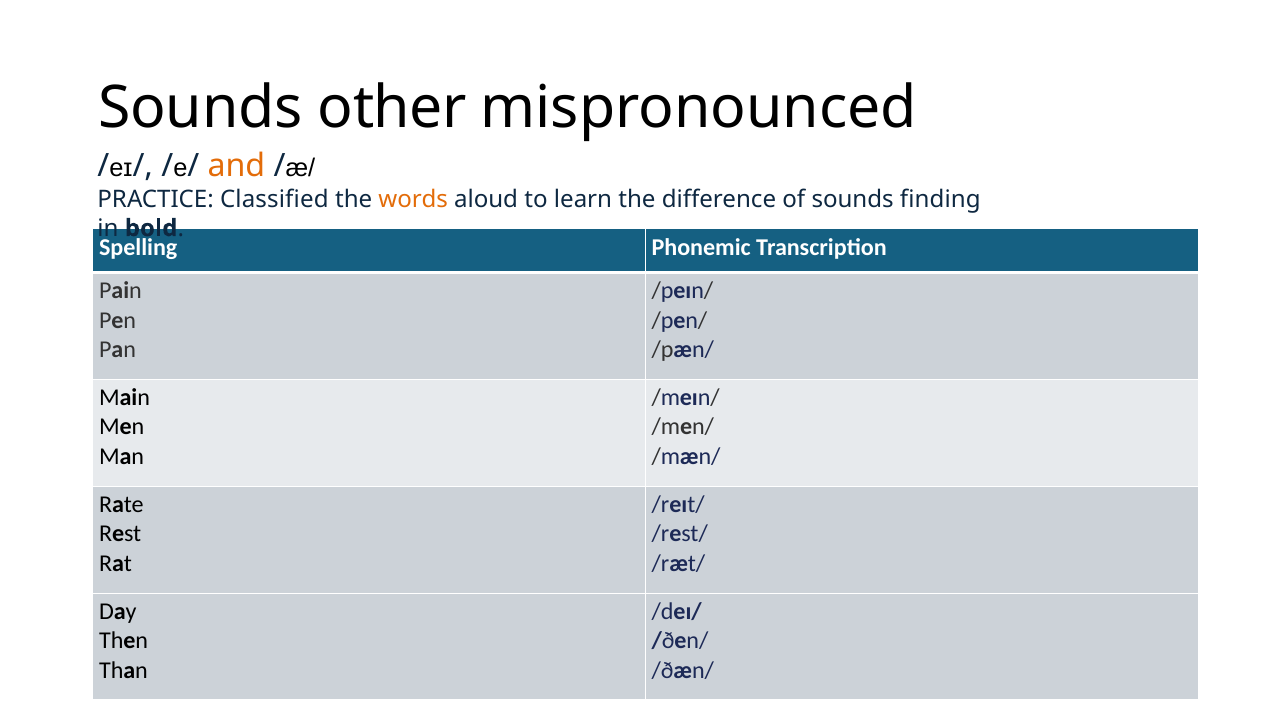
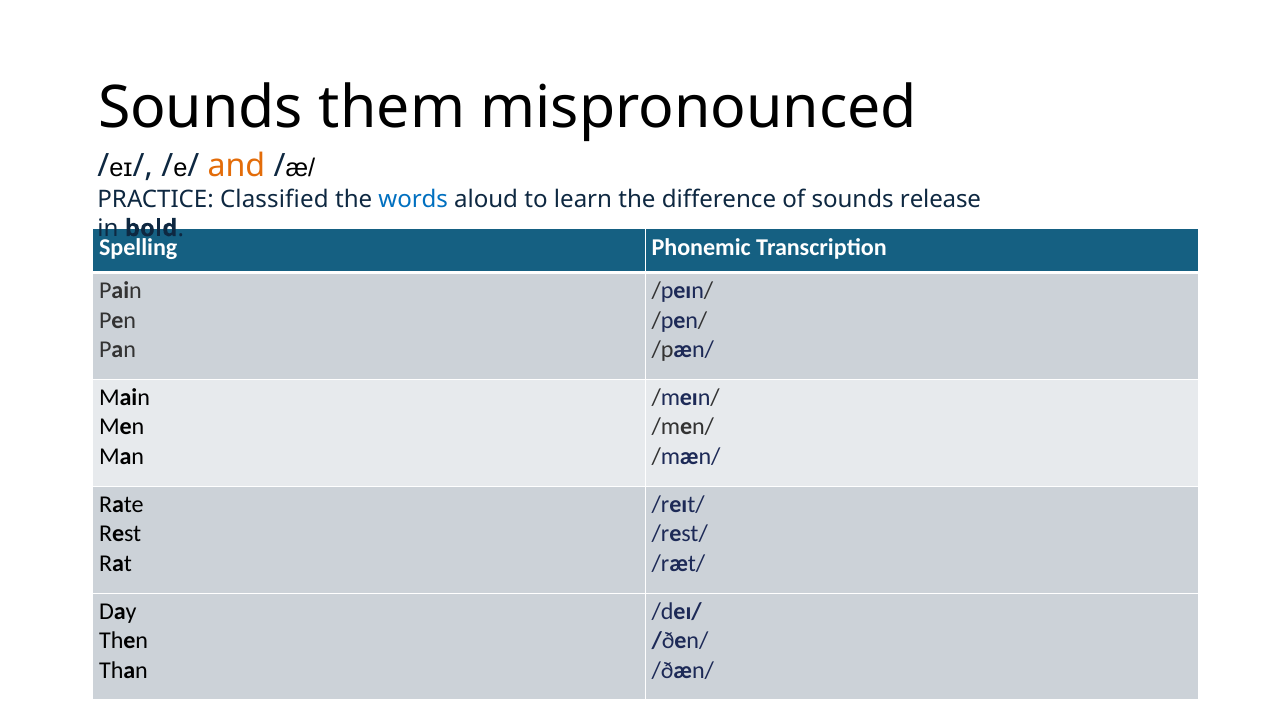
other: other -> them (392, 108)
words colour: orange -> blue (413, 199)
finding: finding -> release (941, 199)
